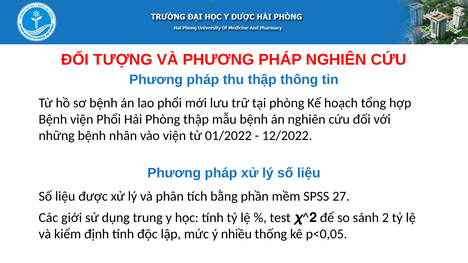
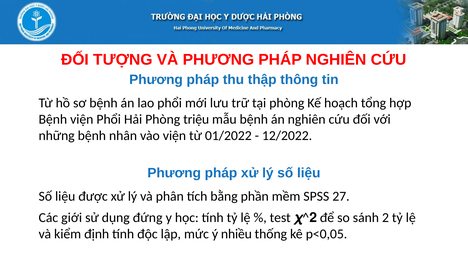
Phòng thập: thập -> triệu (196, 119)
trung: trung -> đứng (148, 218)
